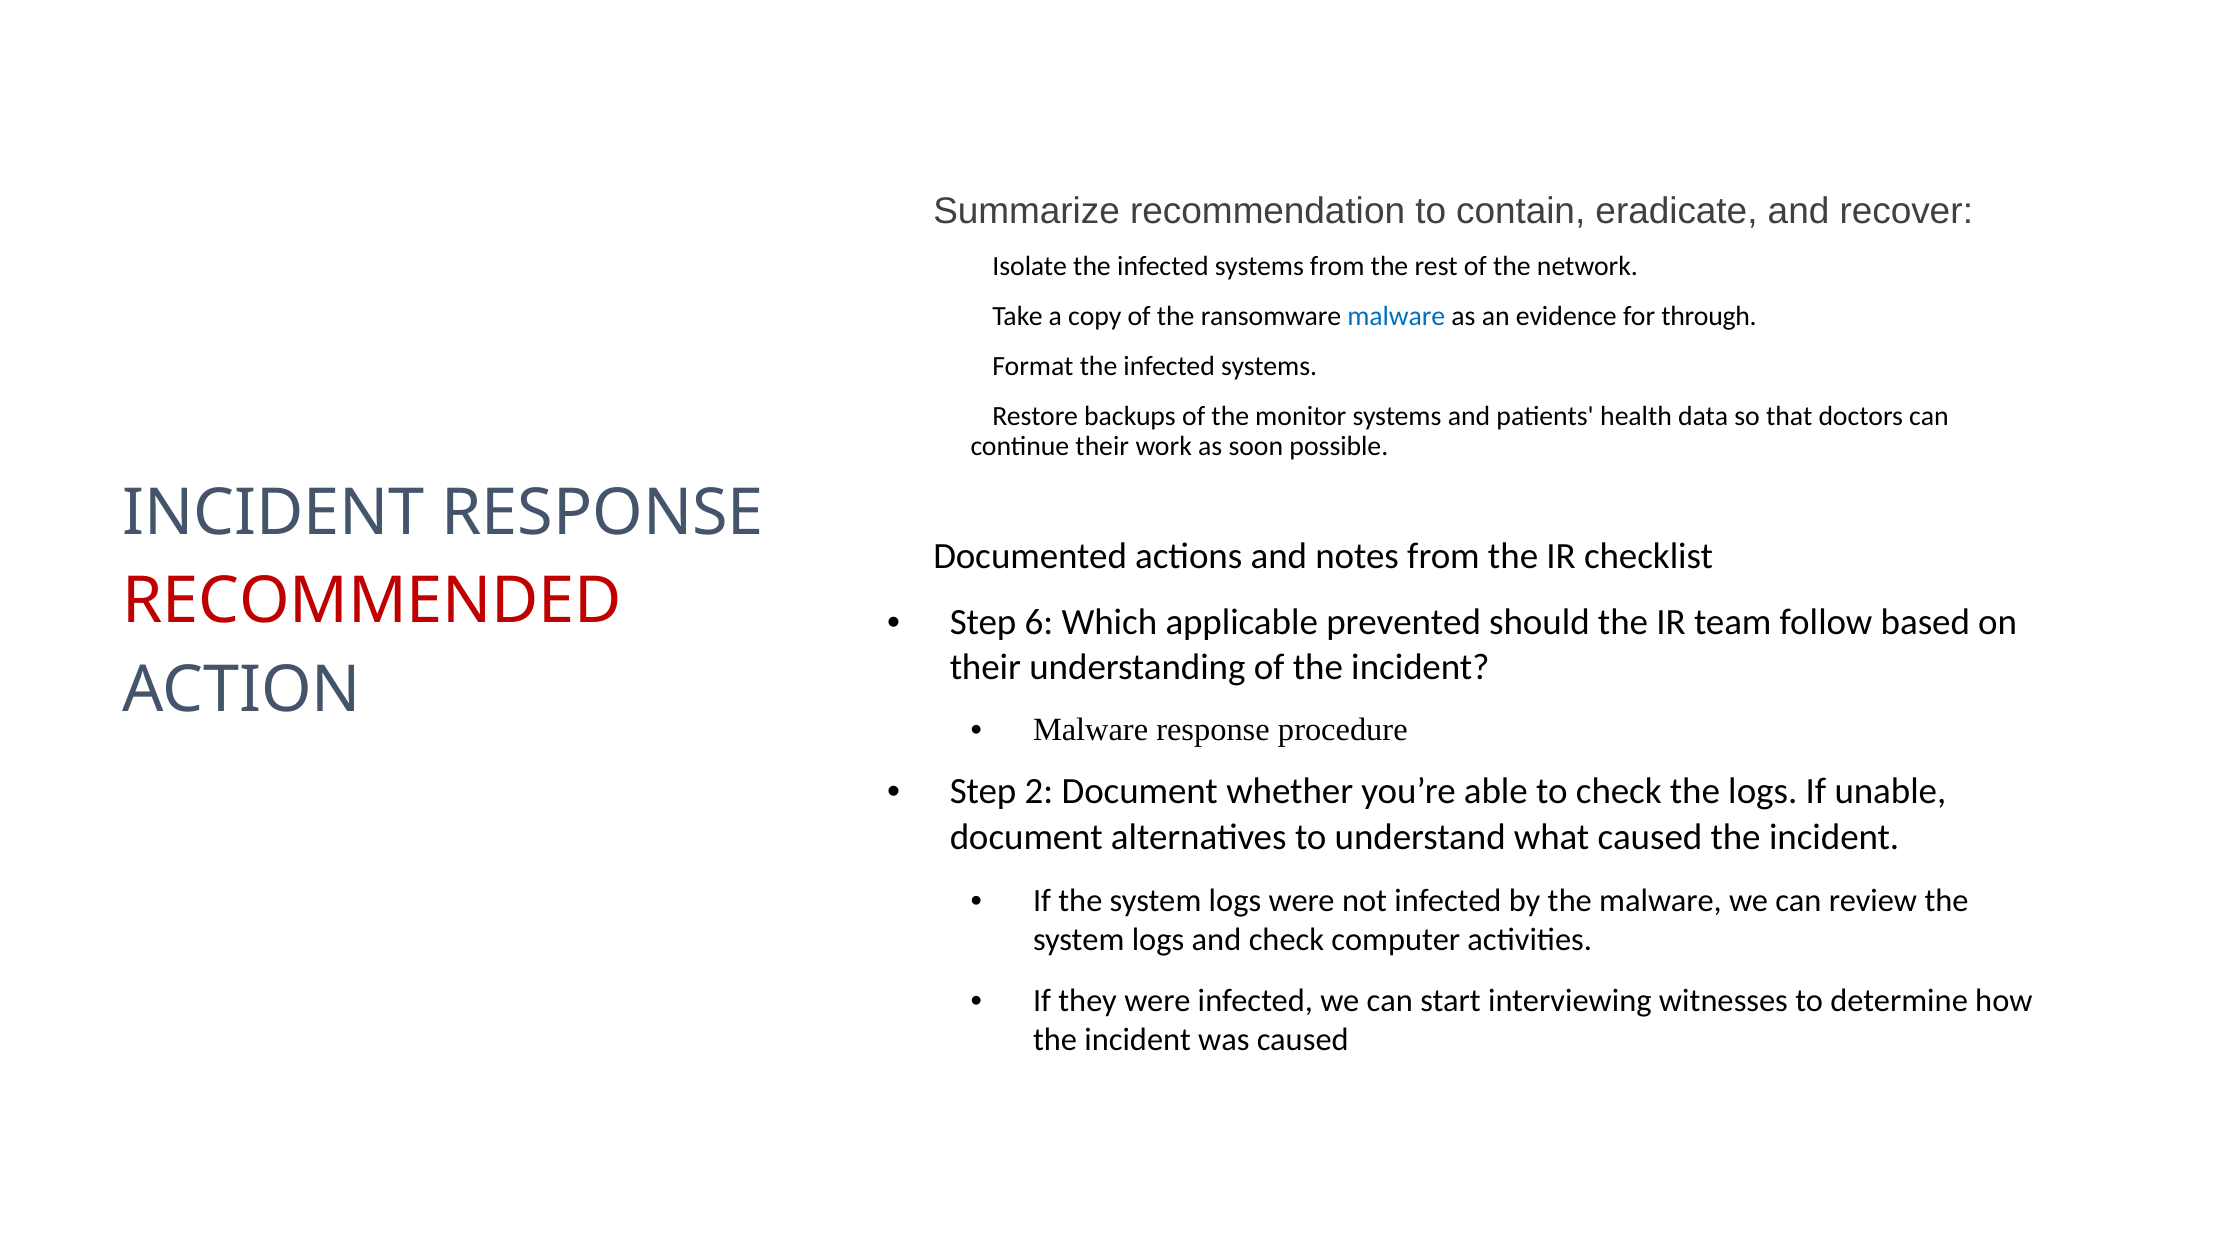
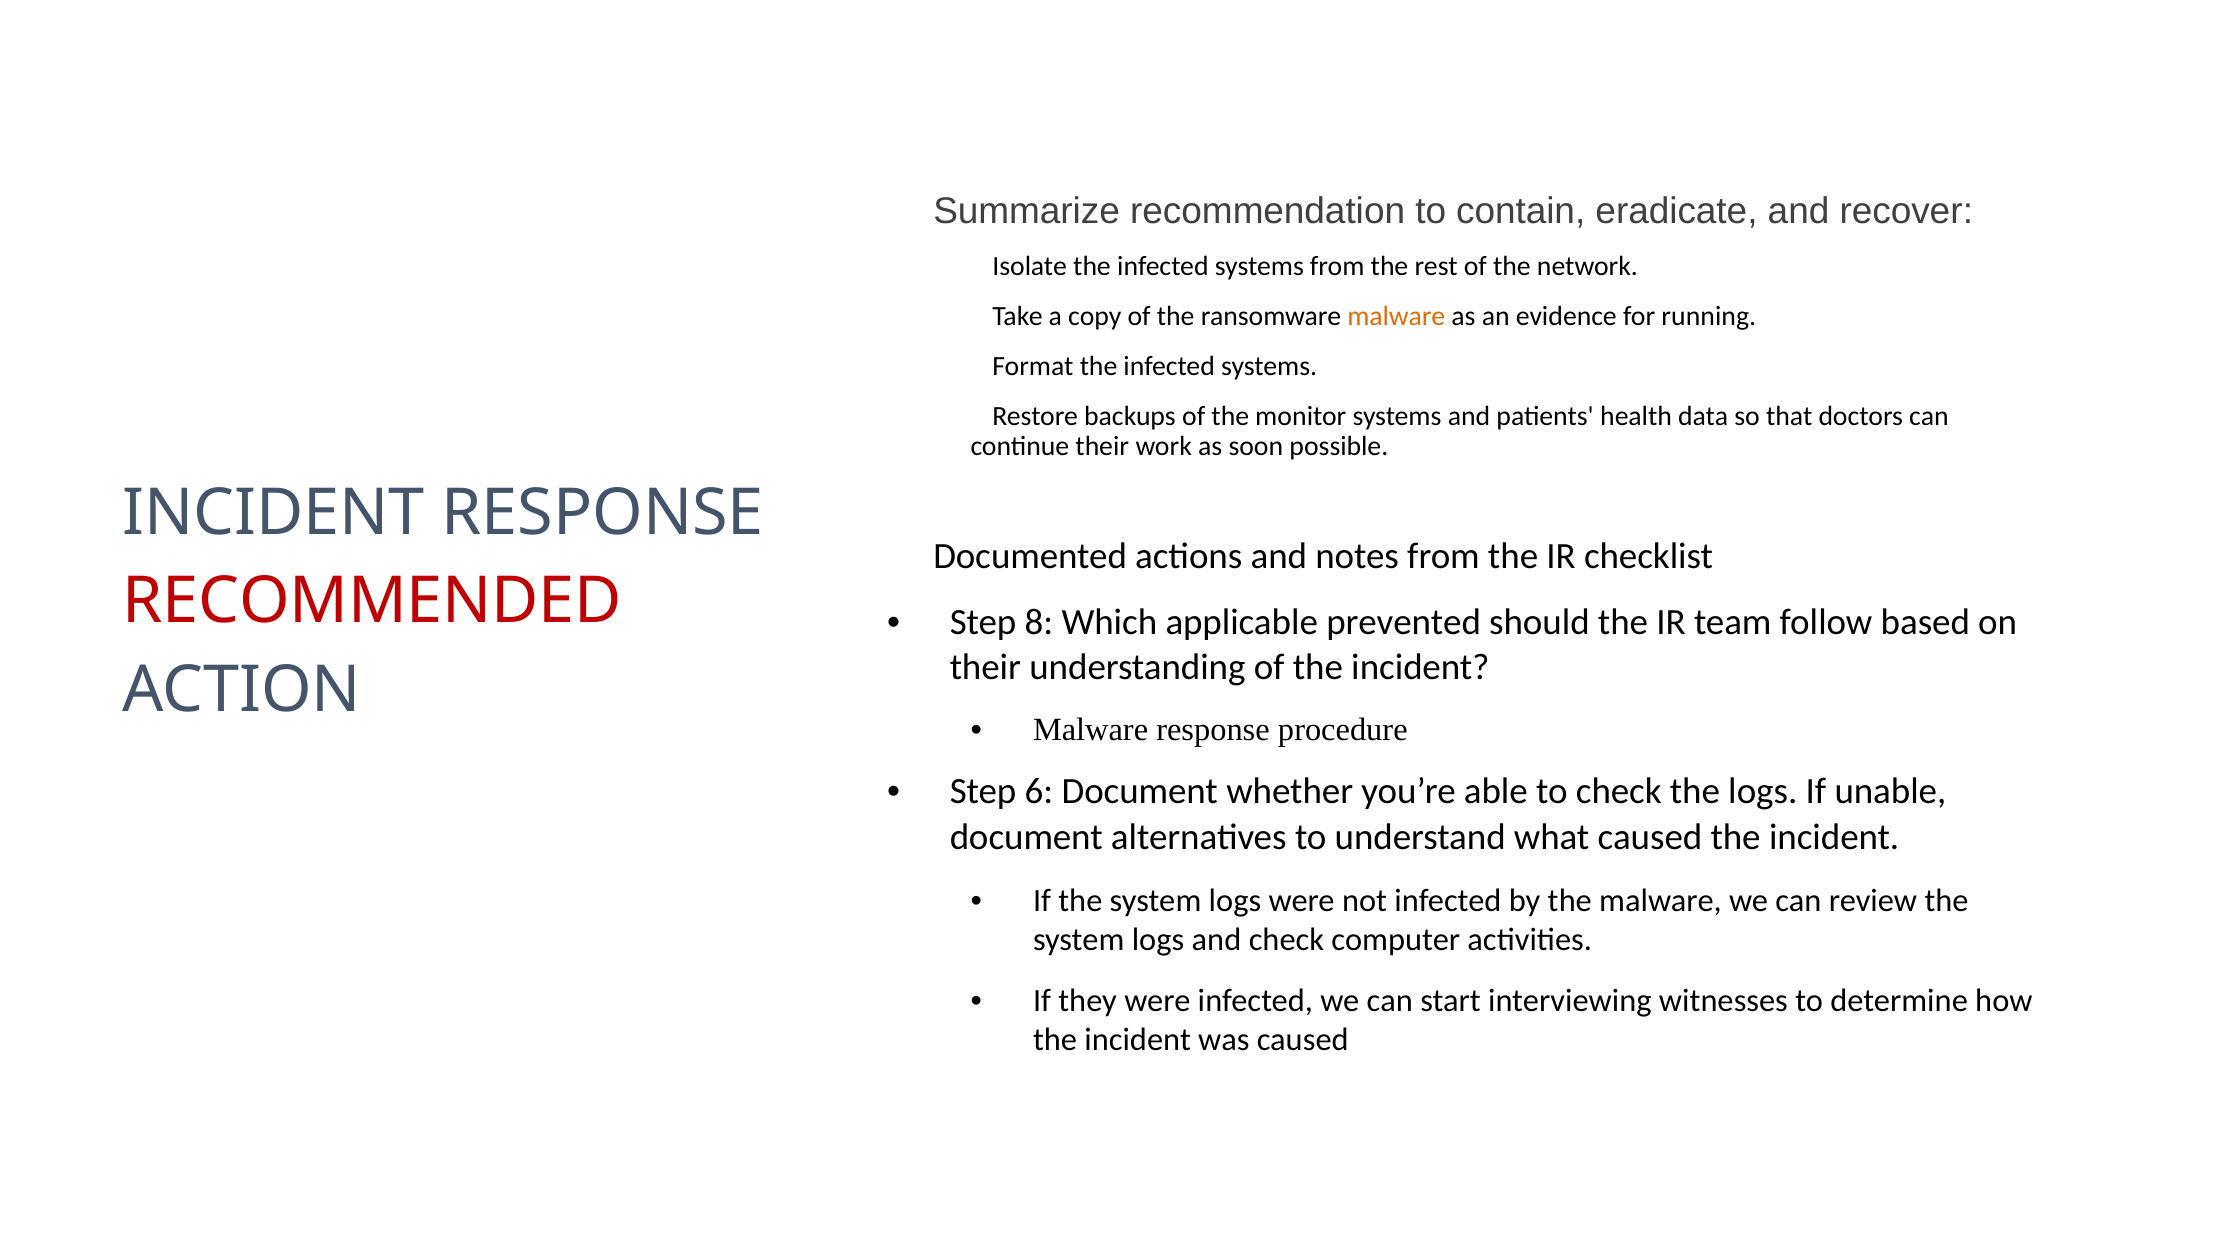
malware colour: blue -> orange (1396, 316)
through: through -> running (1709, 316)
6: 6 -> 8 (1039, 622)
2: 2 -> 6 (1039, 791)
